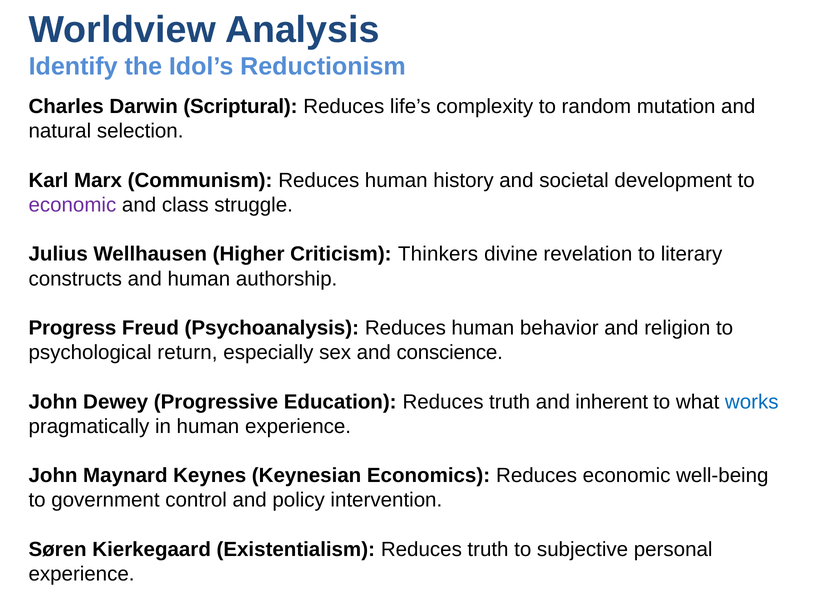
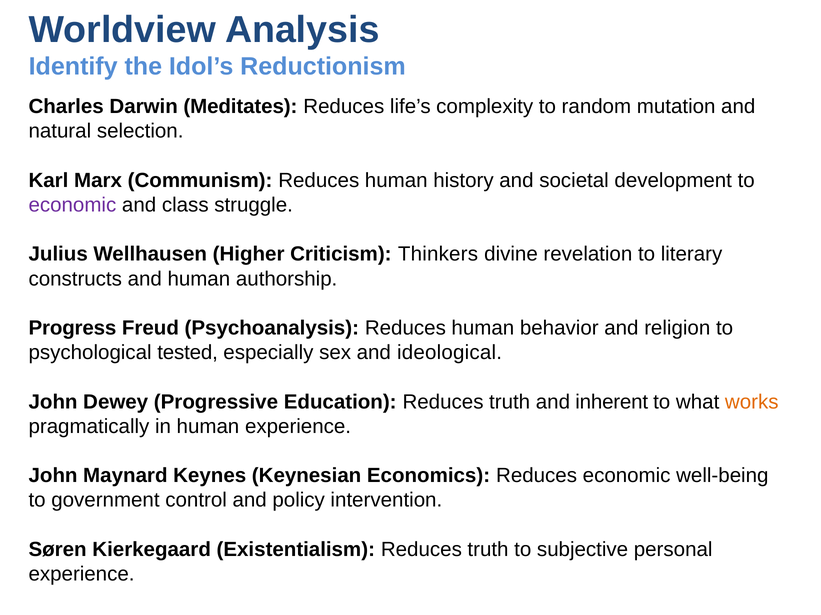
Scriptural: Scriptural -> Meditates (240, 107)
return: return -> tested (188, 353)
conscience: conscience -> ideological (450, 353)
works colour: blue -> orange (752, 402)
